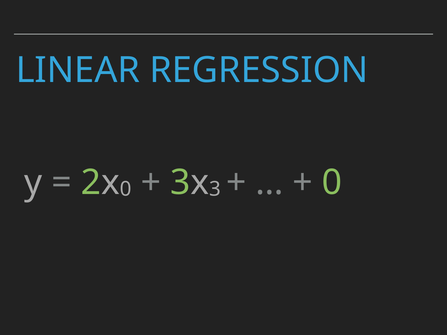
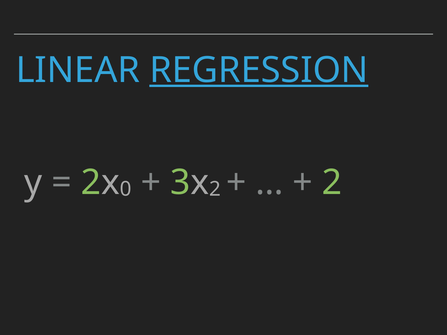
REGRESSION underline: none -> present (259, 70)
3: 3 -> 2 (215, 189)
0: 0 -> 2 (332, 183)
